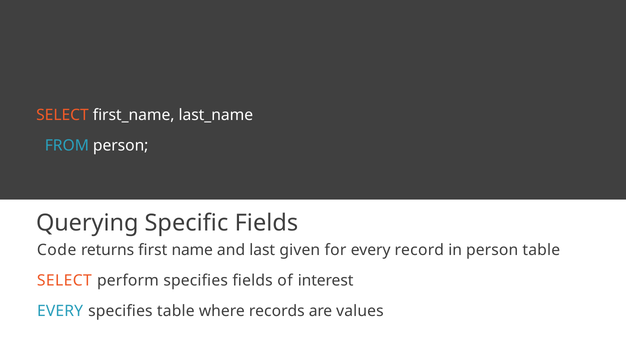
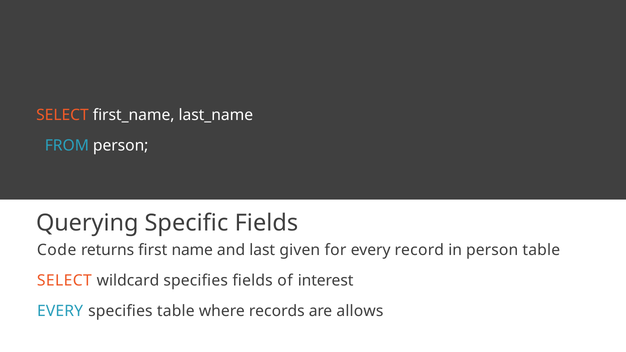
perform: perform -> wildcard (128, 281)
values: values -> allows (360, 311)
